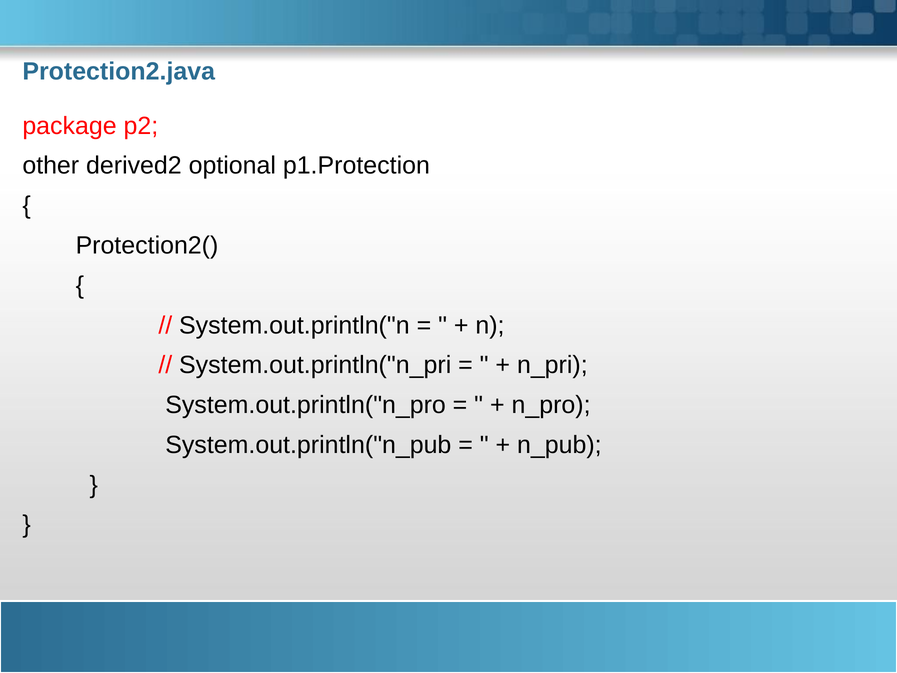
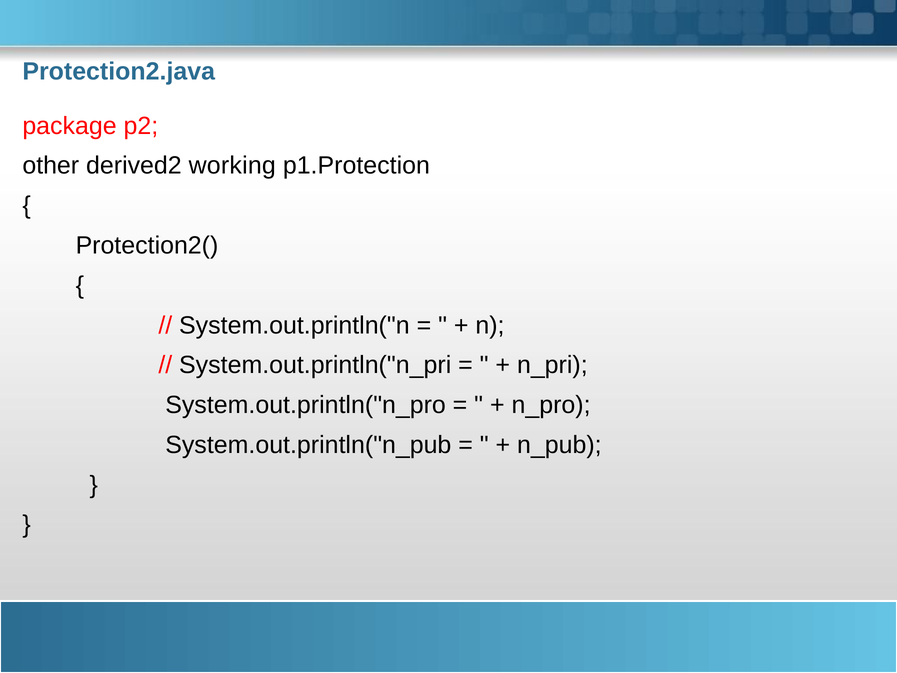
optional: optional -> working (232, 166)
